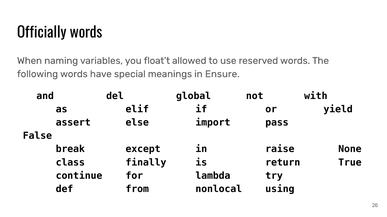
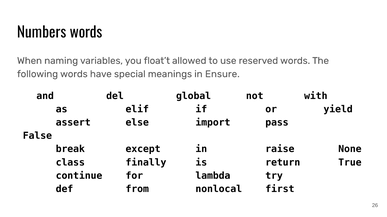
Officially: Officially -> Numbers (42, 33)
using: using -> first (280, 190)
